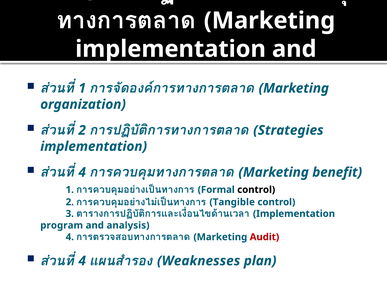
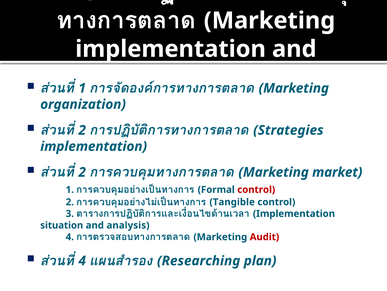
4: 4 -> 2 (82, 172)
benefit: benefit -> market (337, 172)
control colour: black -> red (256, 189)
program: program -> situation (62, 225)
Weaknesses: Weaknesses -> Researching (199, 260)
